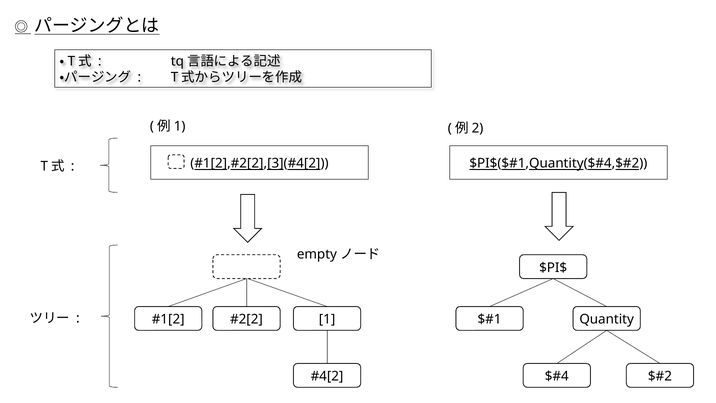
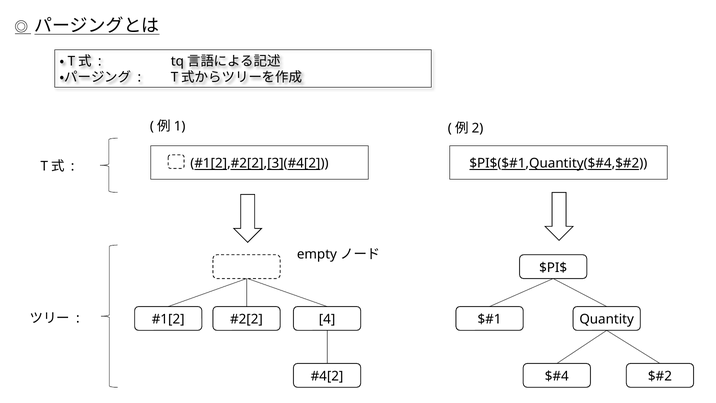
1: 1 -> 4 (327, 319)
